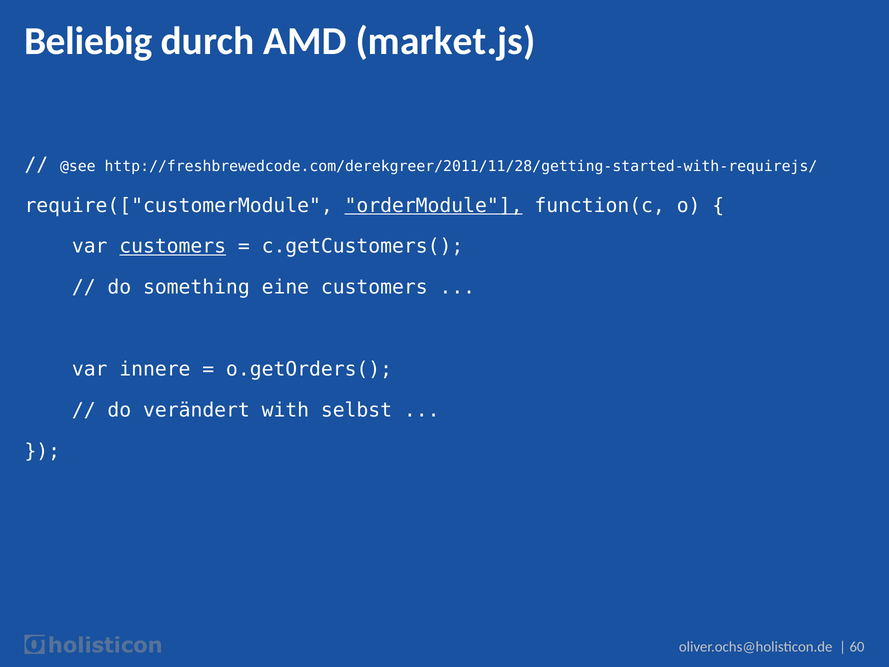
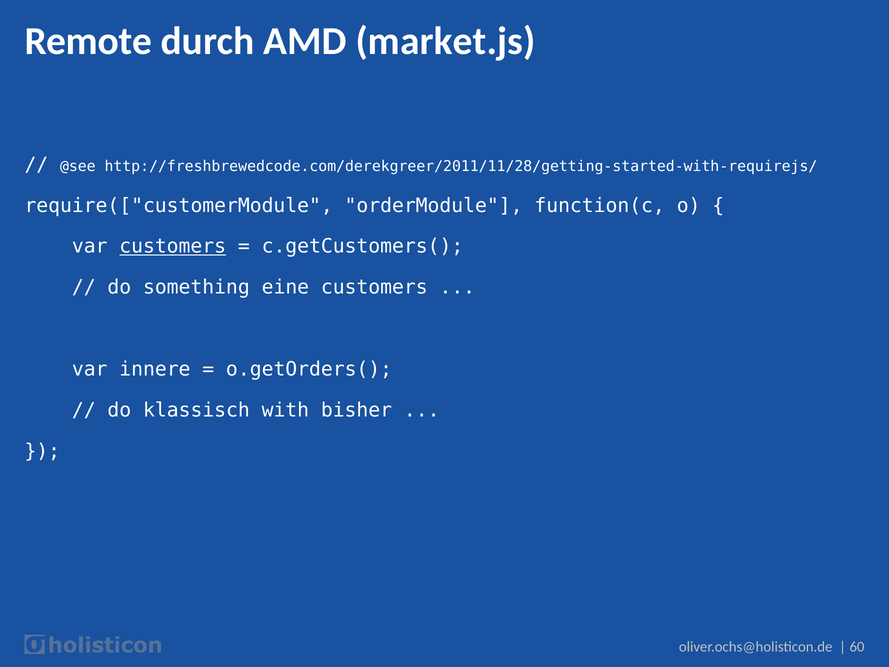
Beliebig: Beliebig -> Remote (88, 41)
orderModule underline: present -> none (434, 205)
verändert: verändert -> klassisch (196, 410)
selbst: selbst -> bisher (356, 410)
